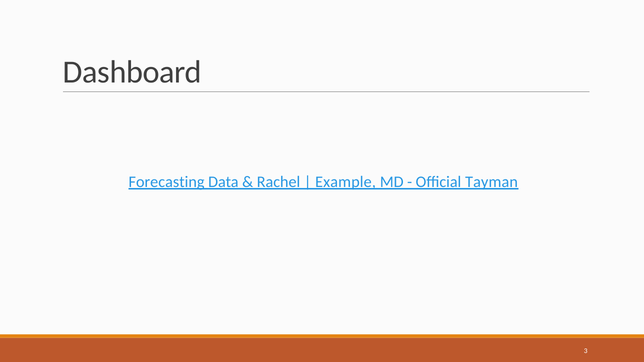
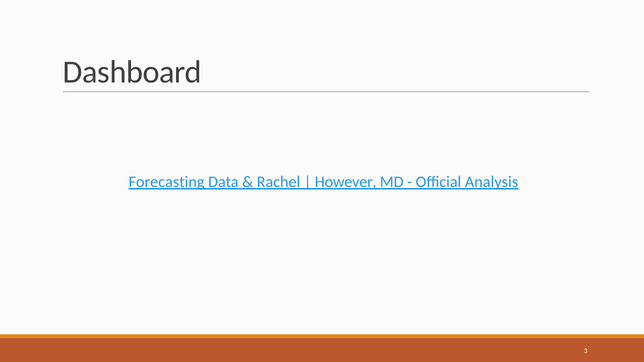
Example: Example -> However (346, 182)
Tayman: Tayman -> Analysis (492, 182)
